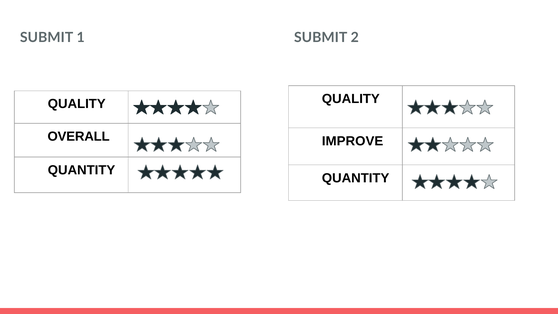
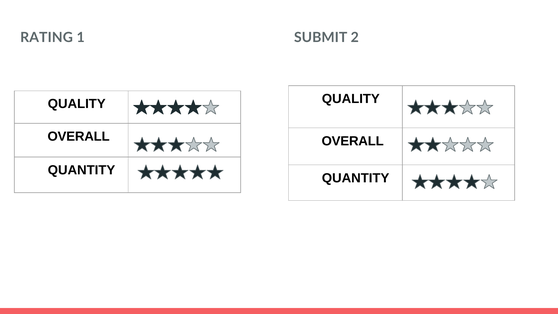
SUBMIT: SUBMIT -> RATING (47, 38)
IMPROVE: IMPROVE -> OVERALL (353, 141)
